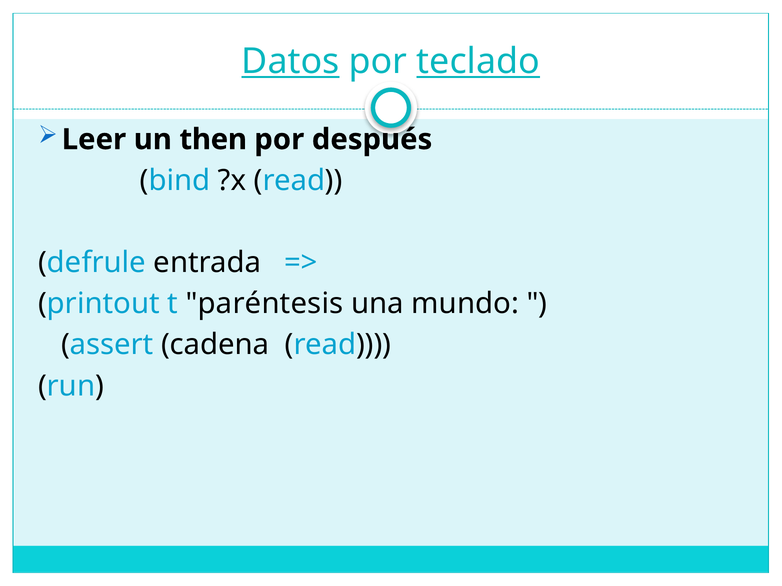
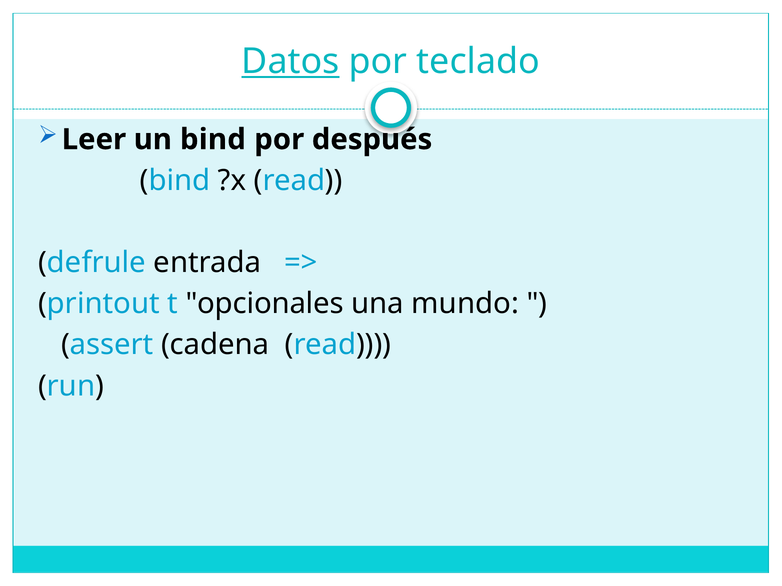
teclado underline: present -> none (478, 62)
un then: then -> bind (213, 140)
paréntesis: paréntesis -> opcionales (265, 304)
